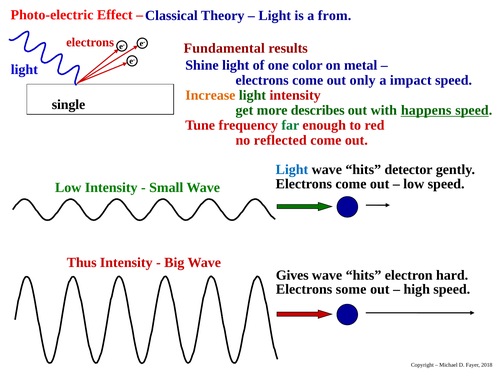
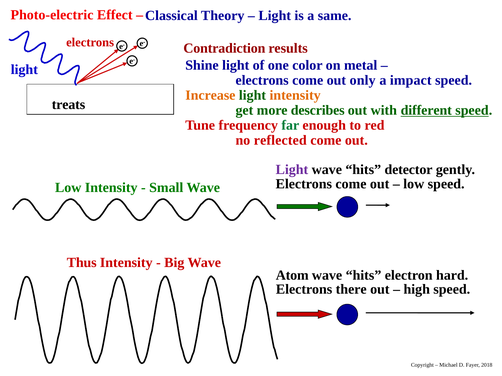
from: from -> same (335, 16)
Fundamental: Fundamental -> Contradiction (224, 48)
intensity colour: red -> orange (295, 95)
single: single -> treats (68, 105)
happens: happens -> different (426, 110)
Light colour: blue -> purple (292, 170)
Gives: Gives -> Atom (292, 275)
some: some -> there (351, 290)
